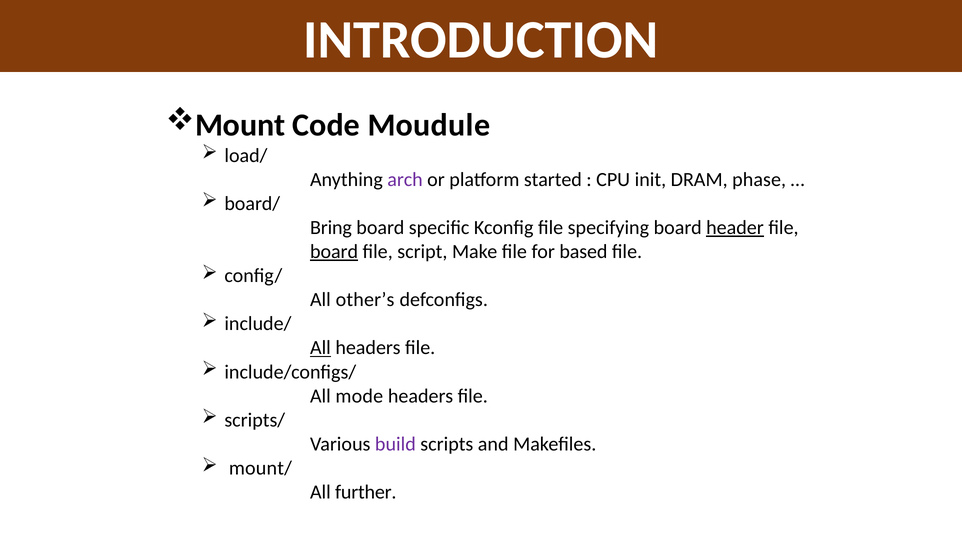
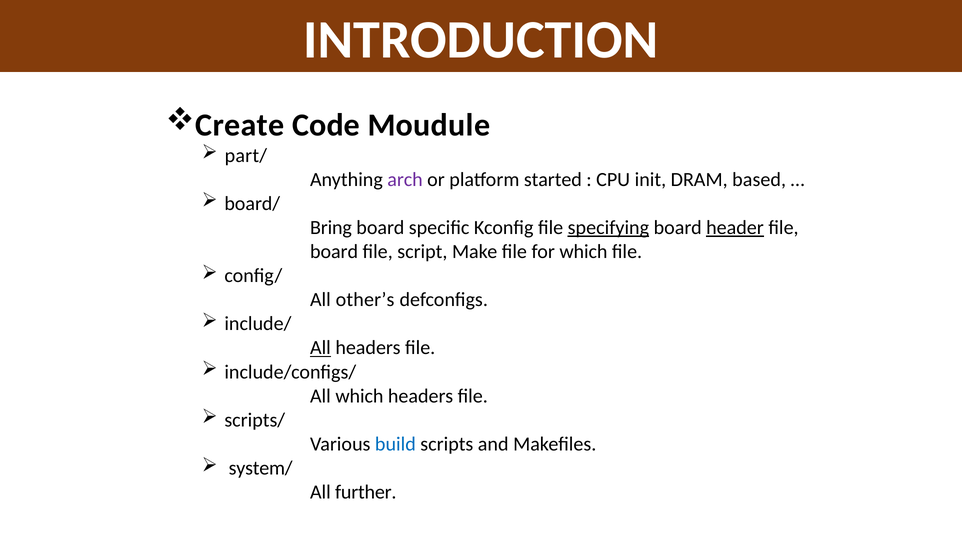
Mount: Mount -> Create (240, 125)
load/: load/ -> part/ (246, 155)
phase: phase -> based (759, 180)
specifying underline: none -> present (608, 228)
board underline: present -> none (334, 252)
for based: based -> which (583, 252)
All mode: mode -> which (359, 396)
build colour: purple -> blue (395, 444)
mount/: mount/ -> system/ (261, 468)
